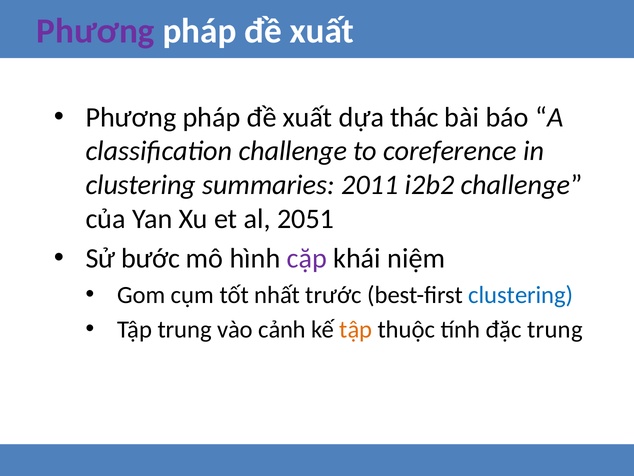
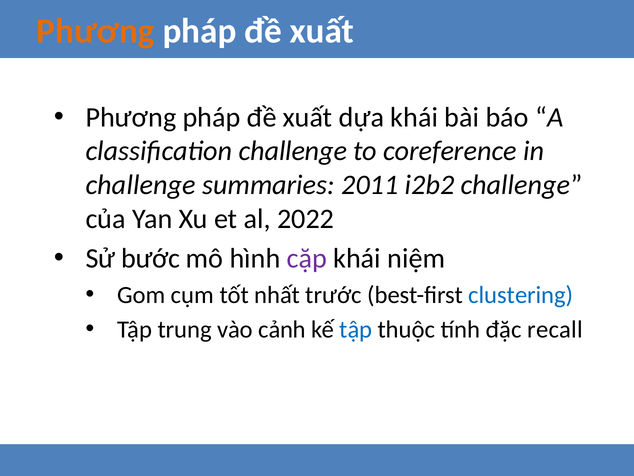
Phương colour: purple -> orange (96, 31)
dựa thác: thác -> khái (414, 117)
clustering: clustering -> challenge (141, 185)
2051: 2051 -> 2022 (306, 219)
tập colour: orange -> blue (356, 329)
đặc trung: trung -> recall (555, 329)
